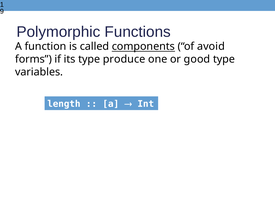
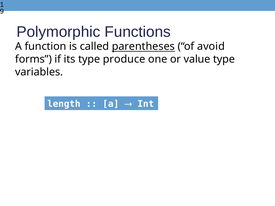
components: components -> parentheses (143, 46)
good: good -> value (197, 59)
